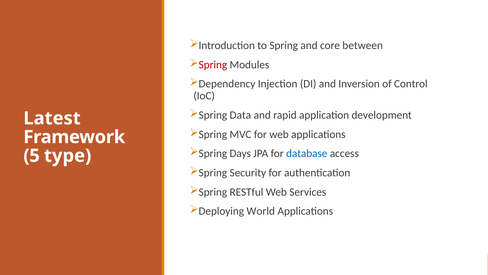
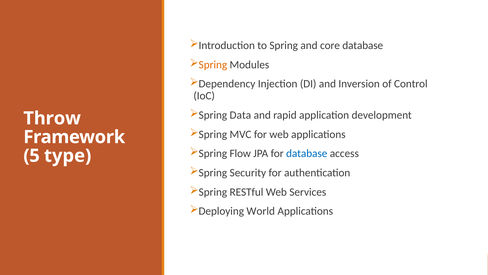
core between: between -> database (363, 45)
Spring colour: red -> orange (213, 65)
Latest: Latest -> Throw (52, 118)
Days: Days -> Flow (240, 153)
